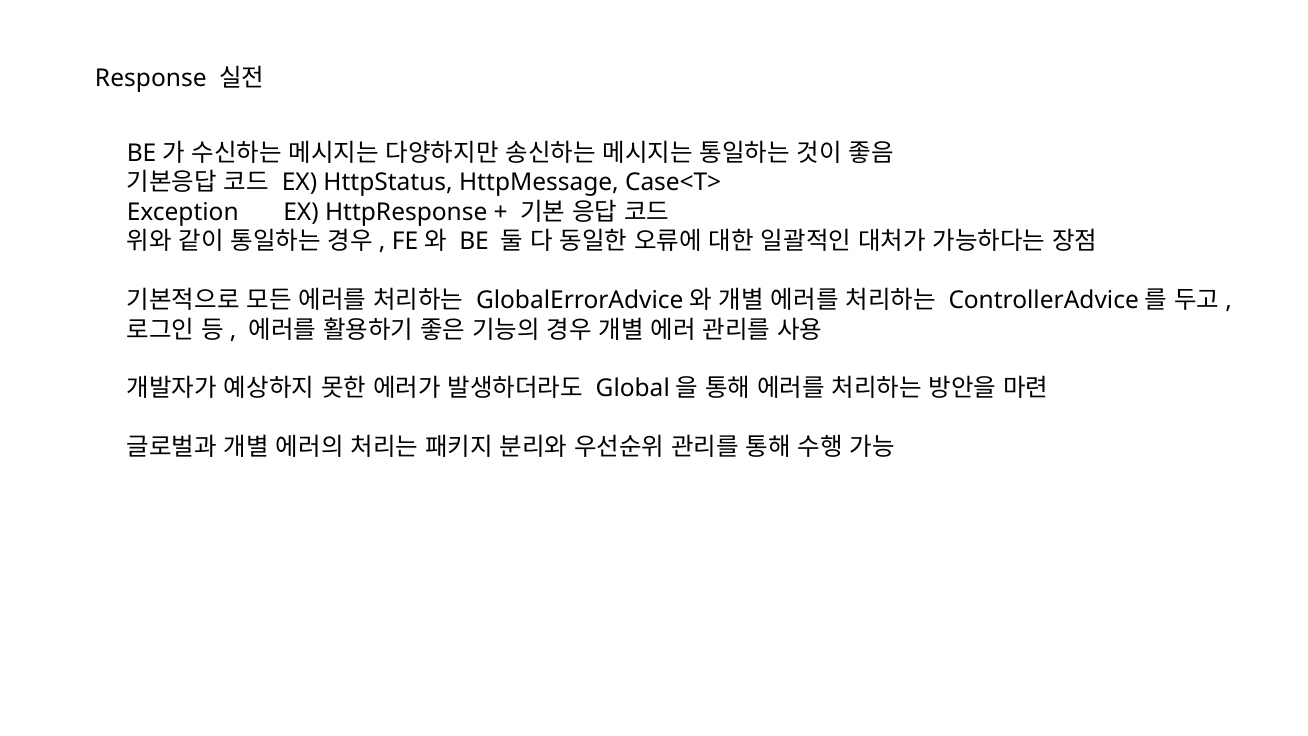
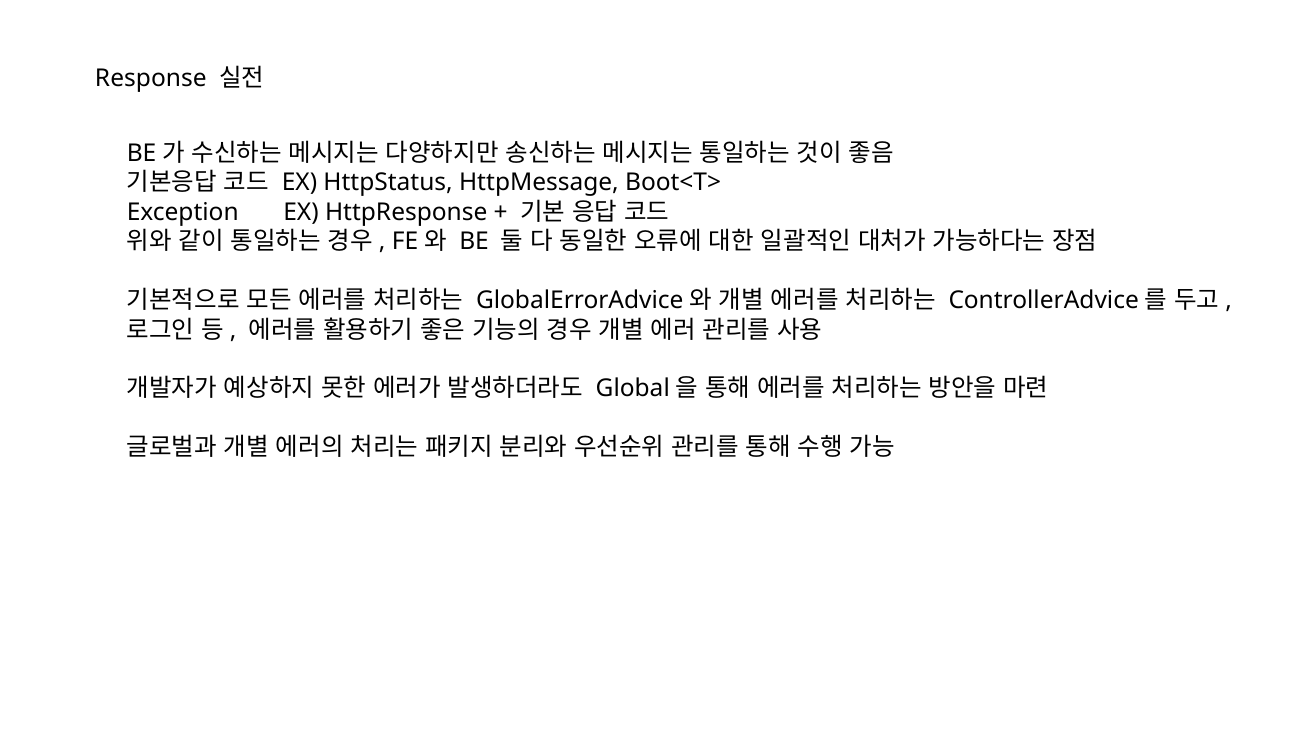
Case<T>: Case<T> -> Boot<T> (673, 183)
